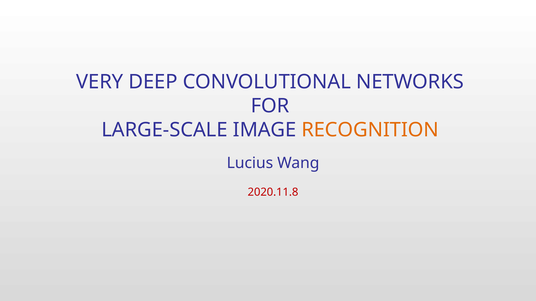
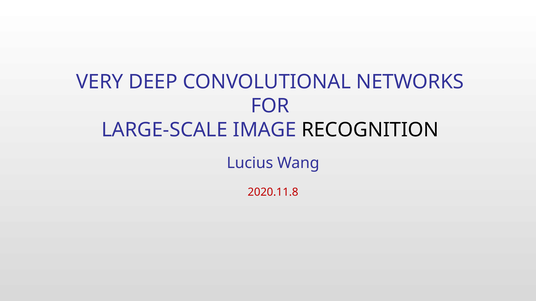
RECOGNITION colour: orange -> black (370, 130)
